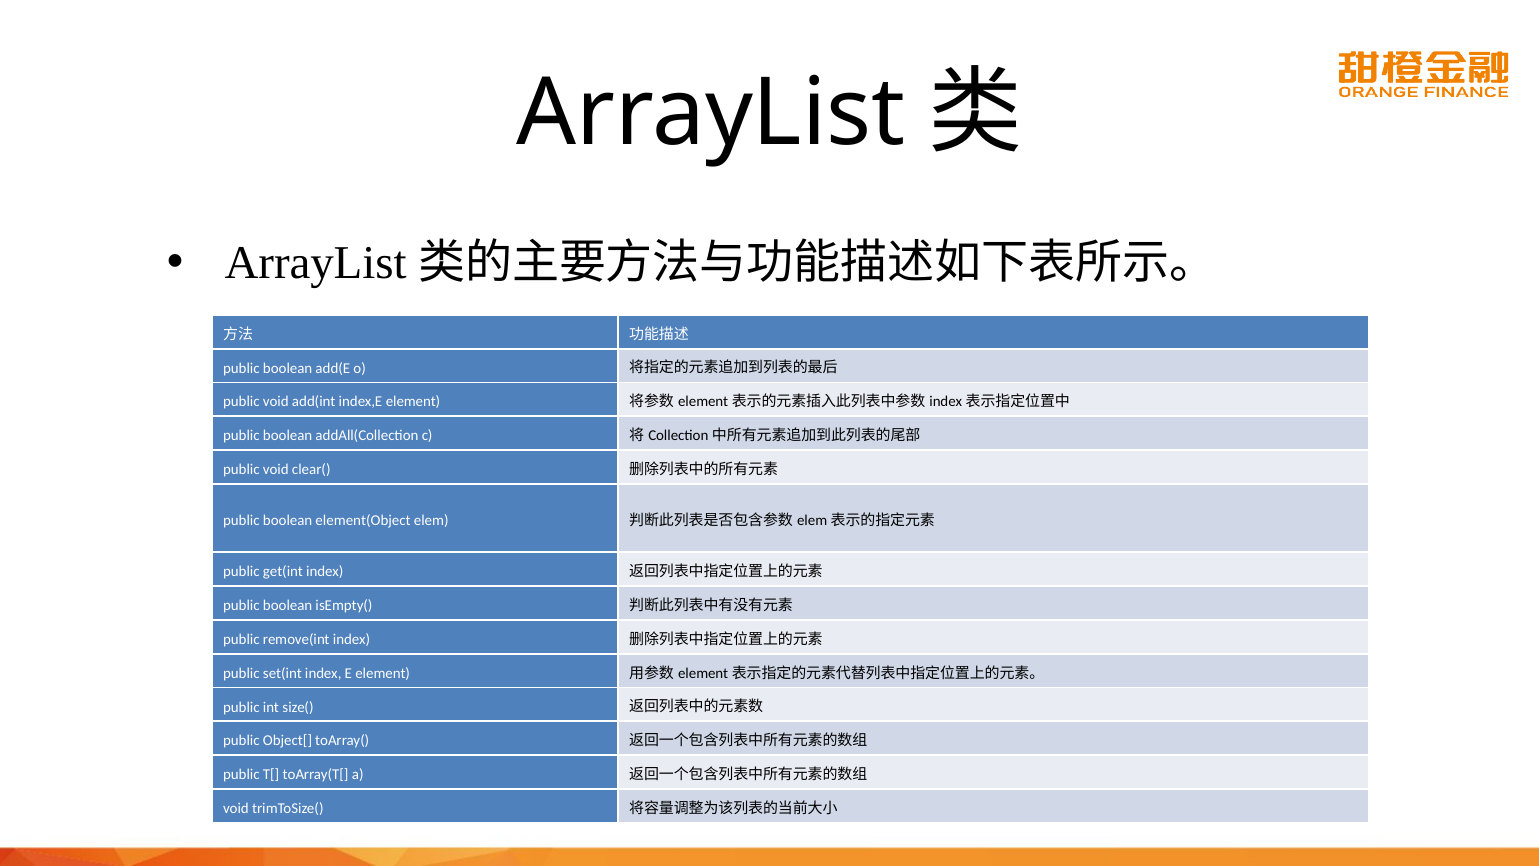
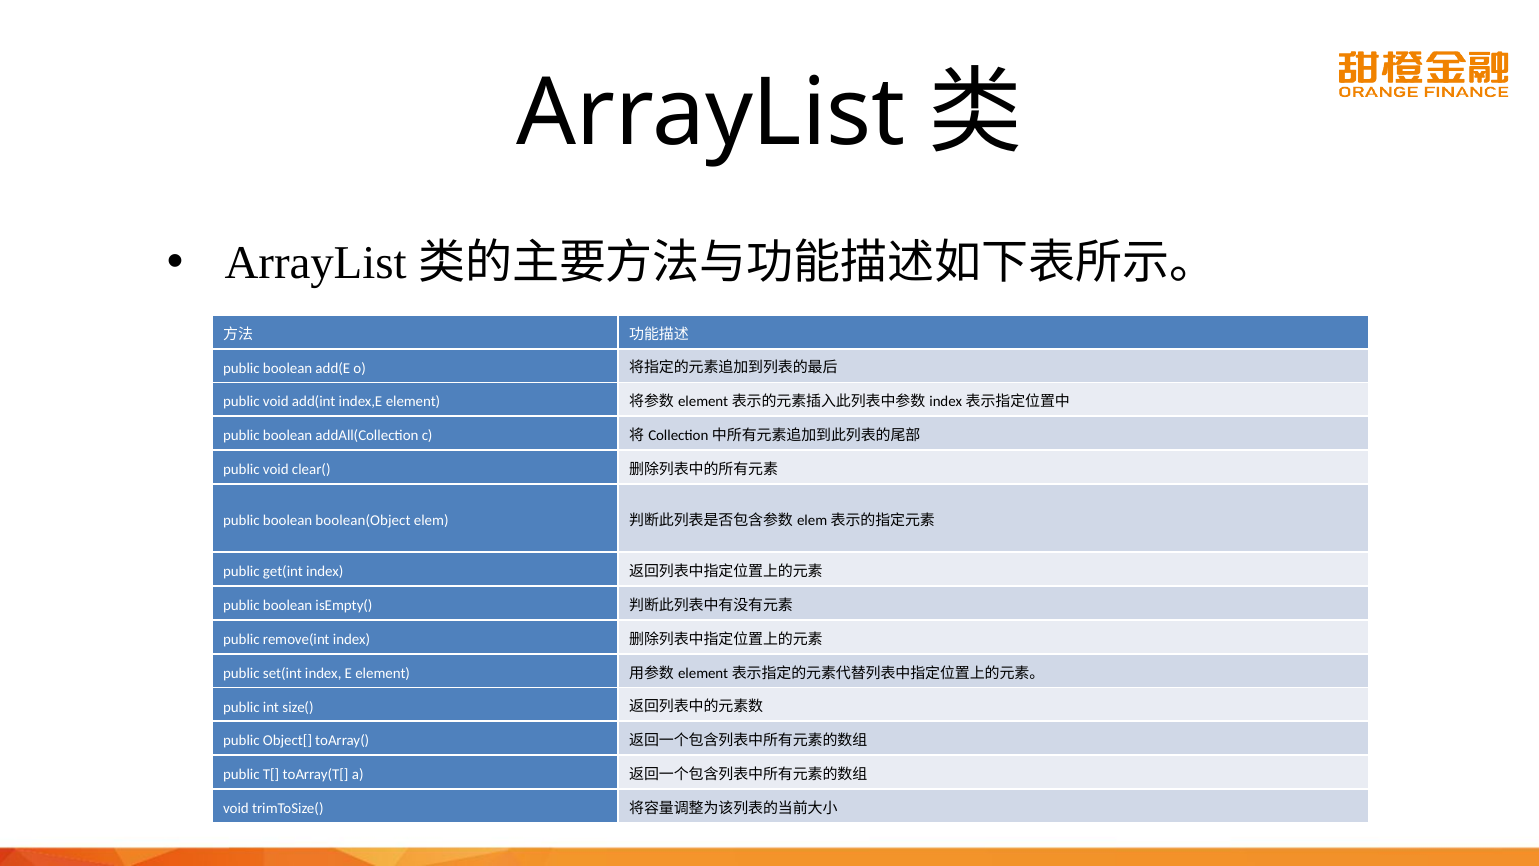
element(Object: element(Object -> boolean(Object (363, 521)
